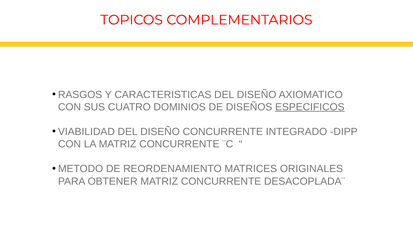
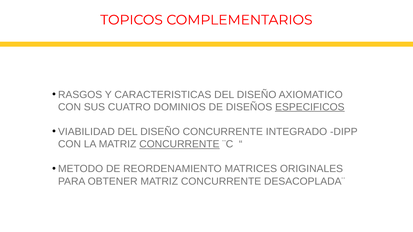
CONCURRENTE underline: none -> present (179, 144)
